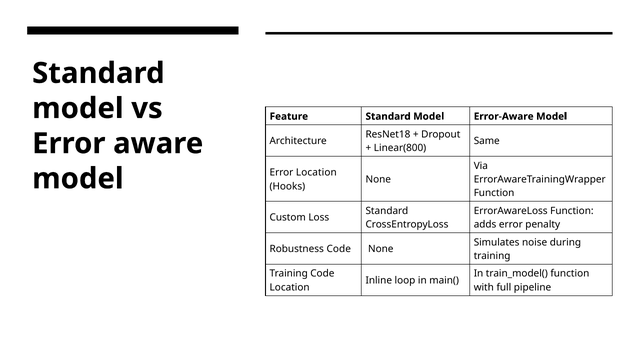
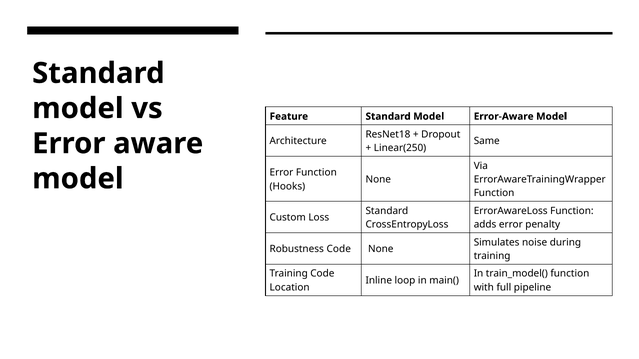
Linear(800: Linear(800 -> Linear(250 (400, 148)
Error Location: Location -> Function (316, 173)
